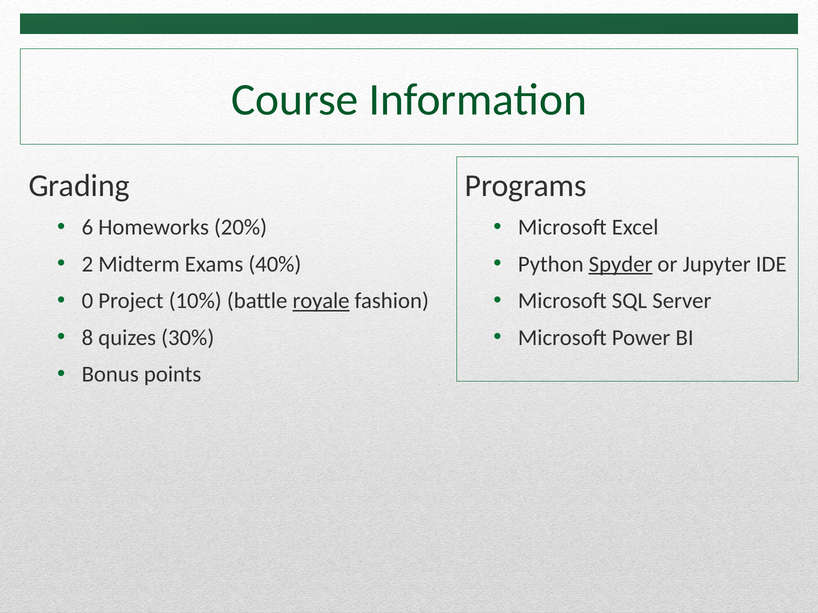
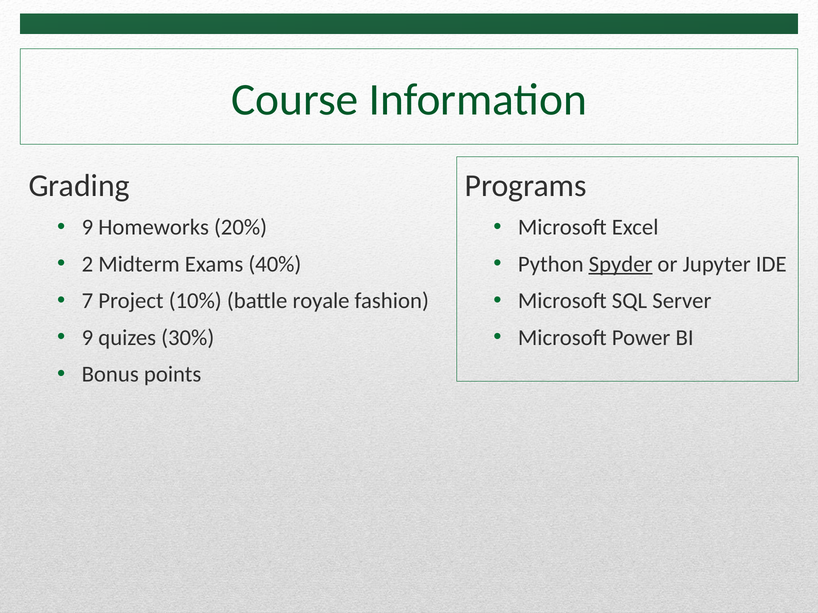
6: 6 -> 9 (87, 228)
0: 0 -> 7 (87, 301)
royale underline: present -> none (321, 301)
8: 8 -> 9 (87, 338)
